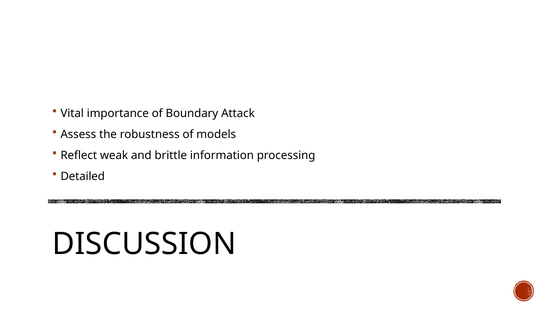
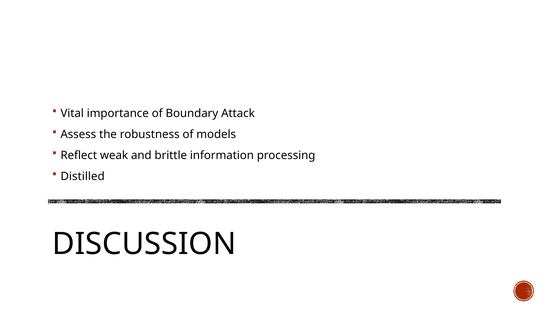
Detailed: Detailed -> Distilled (83, 176)
